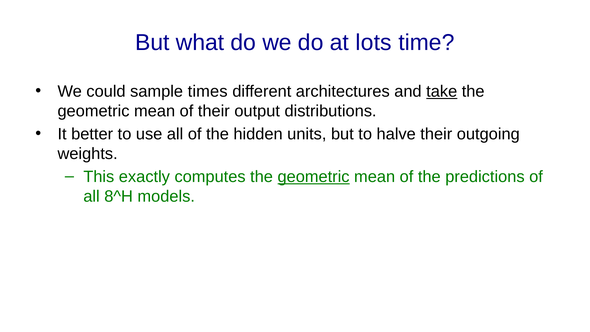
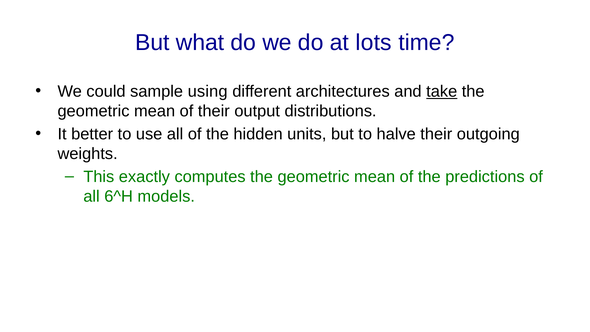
times: times -> using (208, 91)
geometric underline: present -> none (314, 177)
8^H: 8^H -> 6^H (119, 196)
